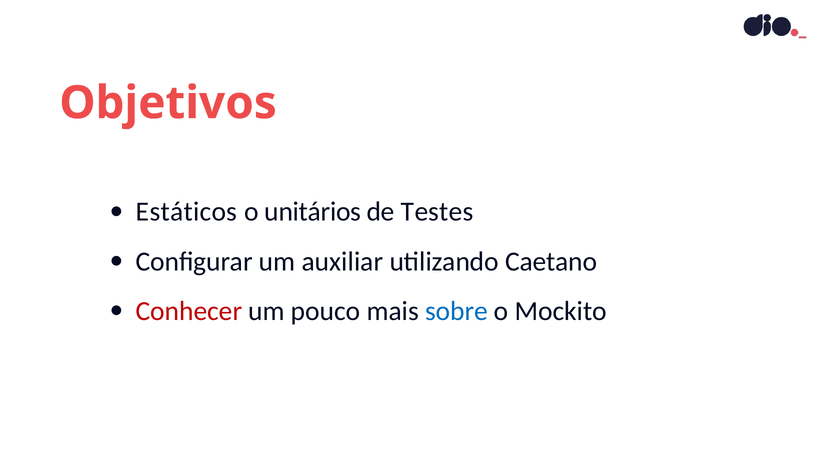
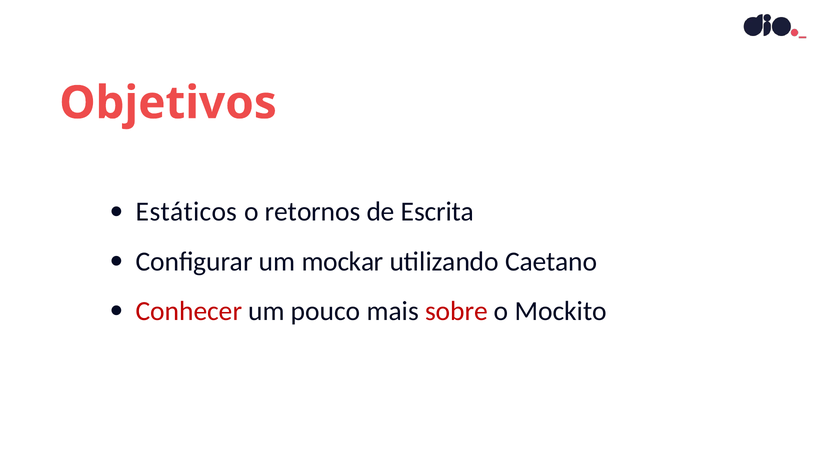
unitários: unitários -> retornos (313, 212)
Testes: Testes -> Escrita (437, 212)
auxiliar: auxiliar -> mockar (343, 261)
sobre colour: blue -> red (456, 311)
